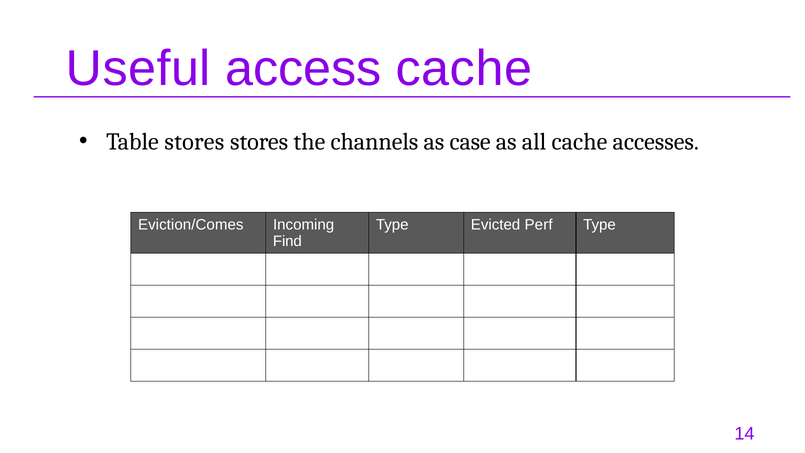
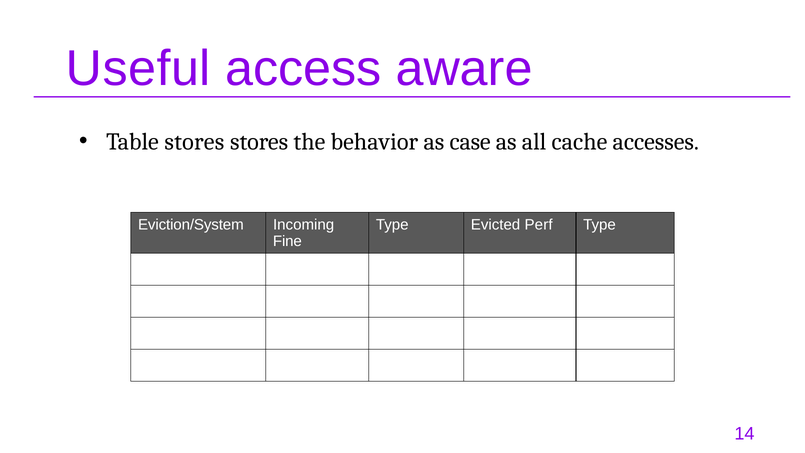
access cache: cache -> aware (464, 68)
channels: channels -> behavior (374, 142)
Eviction/Comes: Eviction/Comes -> Eviction/System (191, 225)
Find: Find -> Fine (287, 241)
